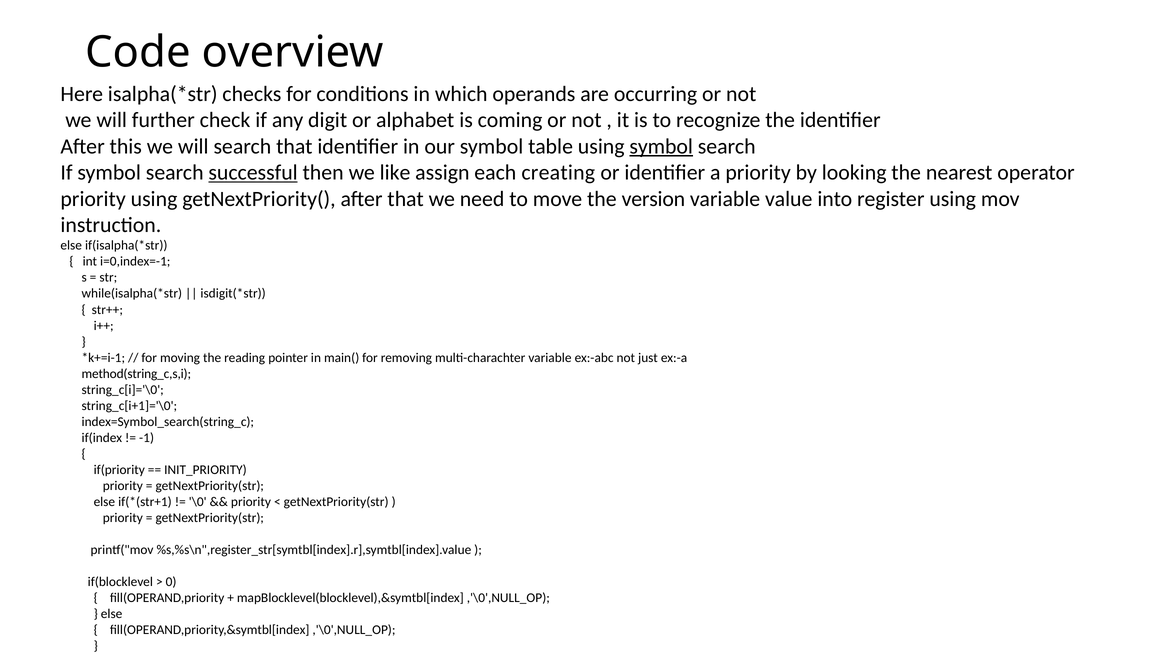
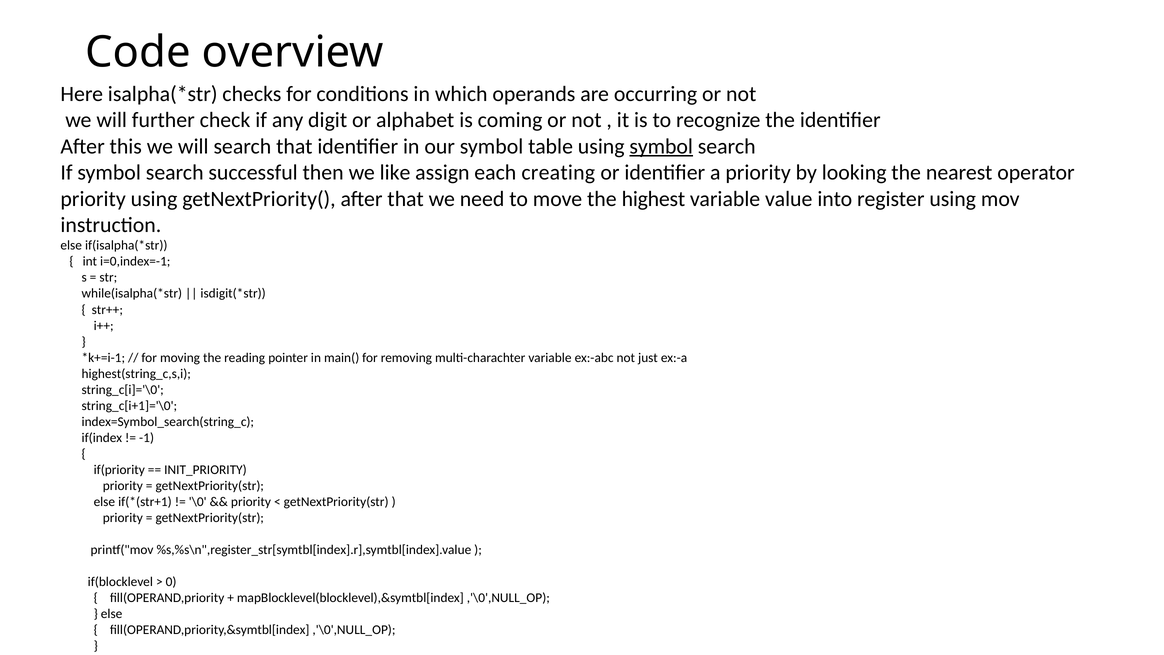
successful underline: present -> none (253, 173)
version: version -> highest (653, 199)
method(string_c,s,i: method(string_c,s,i -> highest(string_c,s,i (136, 374)
